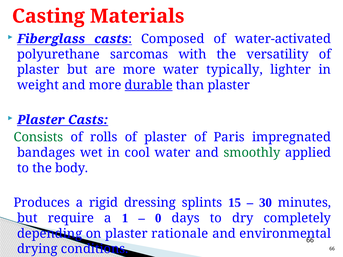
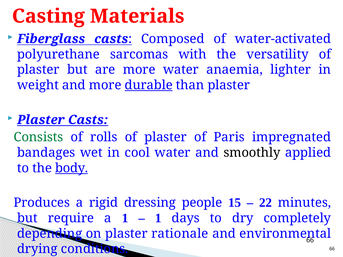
typically: typically -> anaemia (235, 70)
smoothly colour: green -> black (252, 153)
body underline: none -> present (72, 168)
splints: splints -> people (202, 203)
30: 30 -> 22 (266, 203)
0: 0 -> 1 (158, 218)
